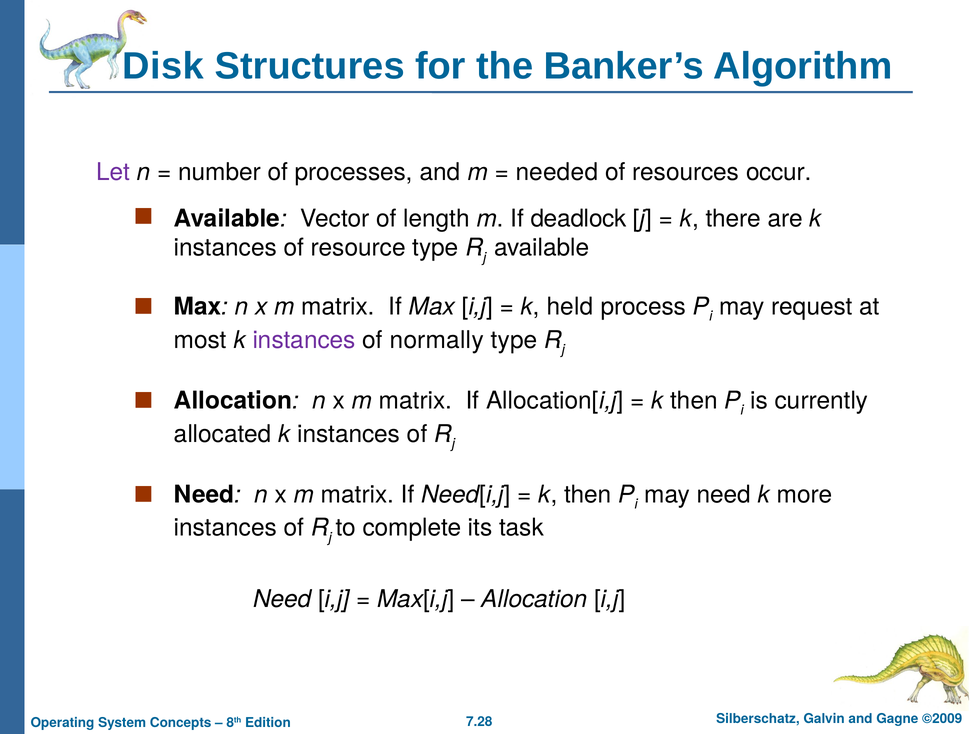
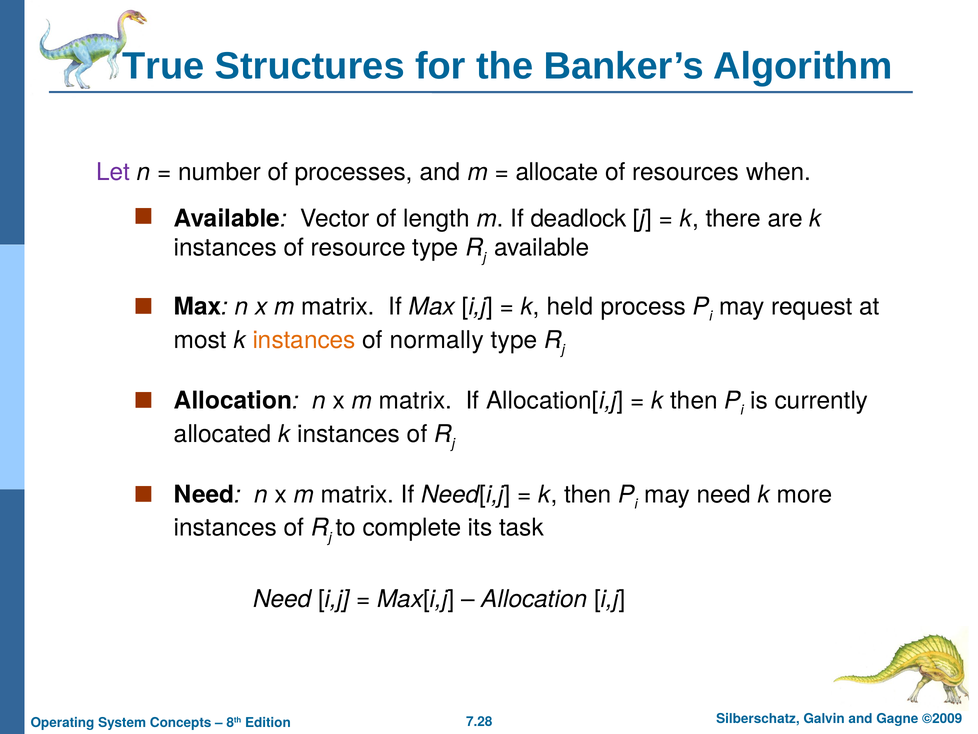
Disk: Disk -> True (163, 66)
needed: needed -> allocate (557, 172)
occur: occur -> when (779, 172)
instances colour: purple -> orange (304, 340)
